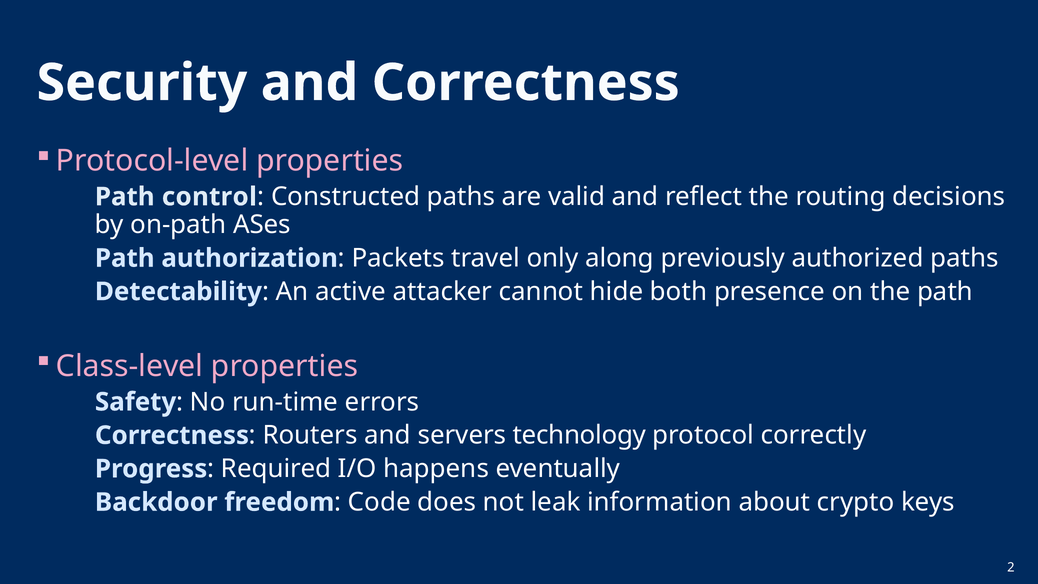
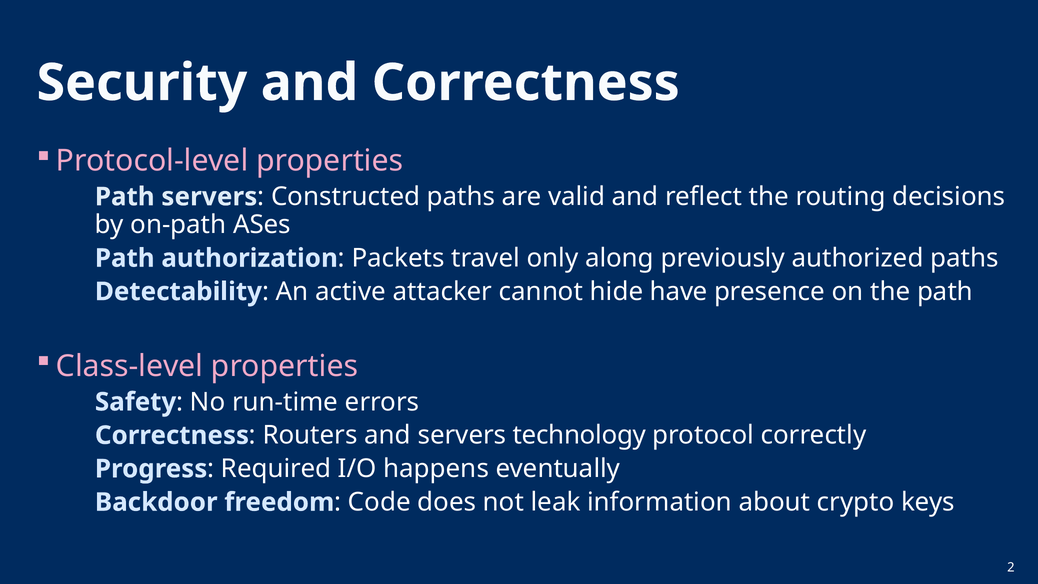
Path control: control -> servers (209, 197)
both: both -> have (679, 292)
